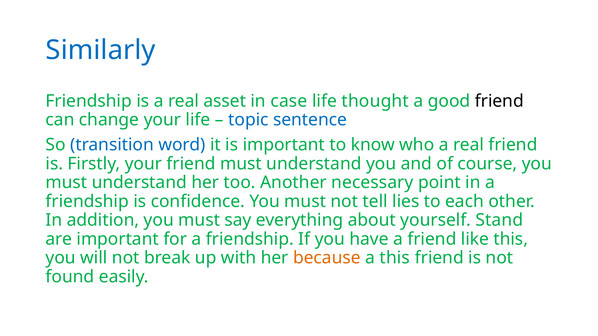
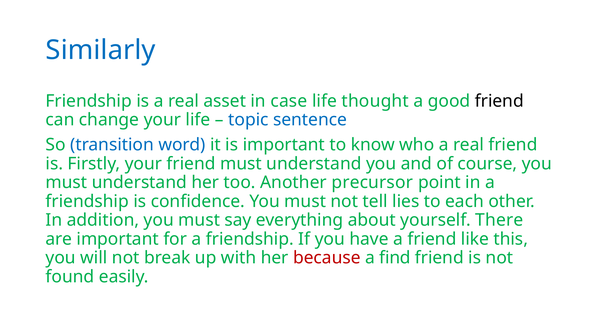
necessary: necessary -> precursor (372, 183)
Stand: Stand -> There (499, 220)
because colour: orange -> red (327, 258)
a this: this -> find (395, 258)
